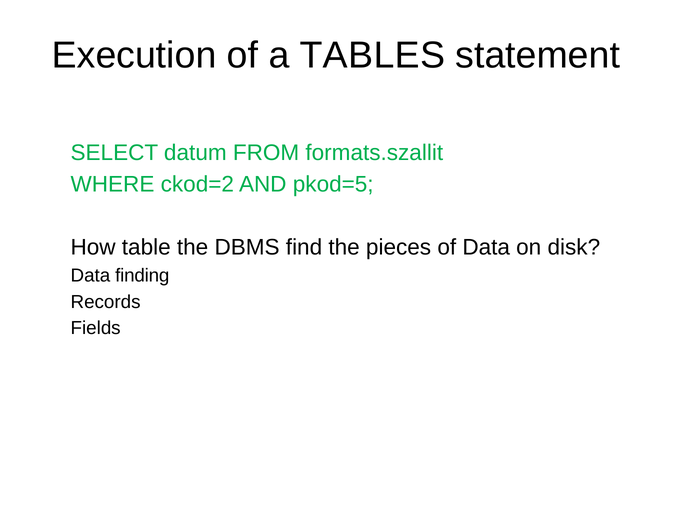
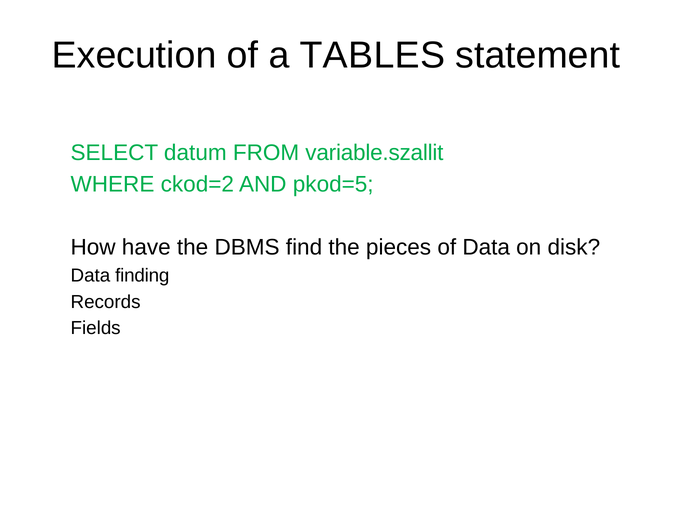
formats.szallit: formats.szallit -> variable.szallit (374, 153)
table: table -> have (146, 247)
